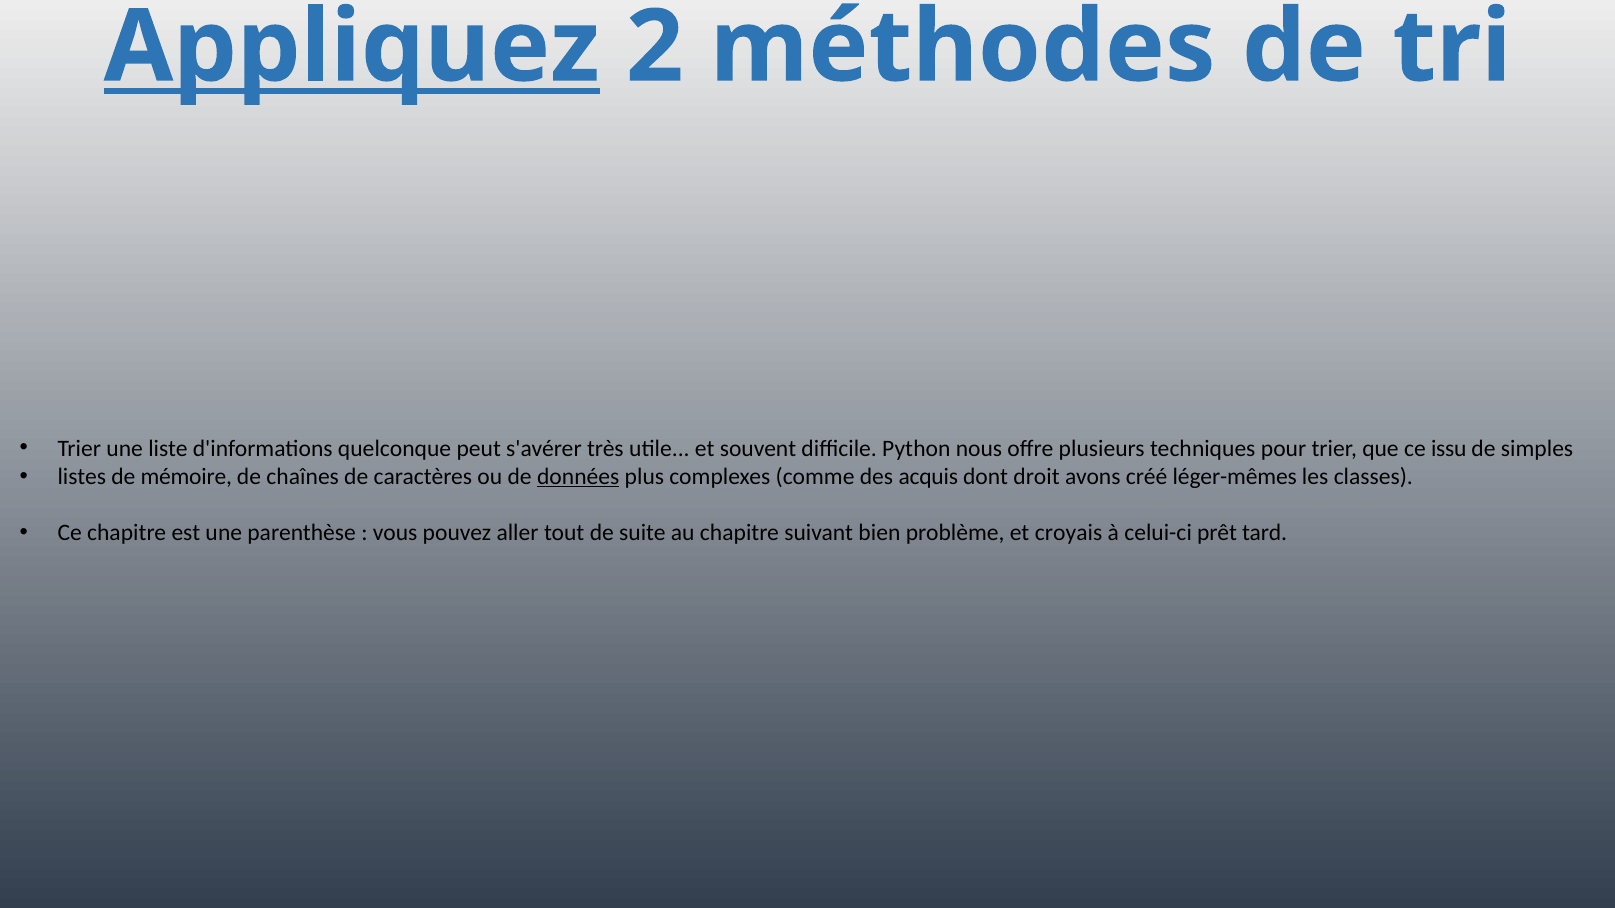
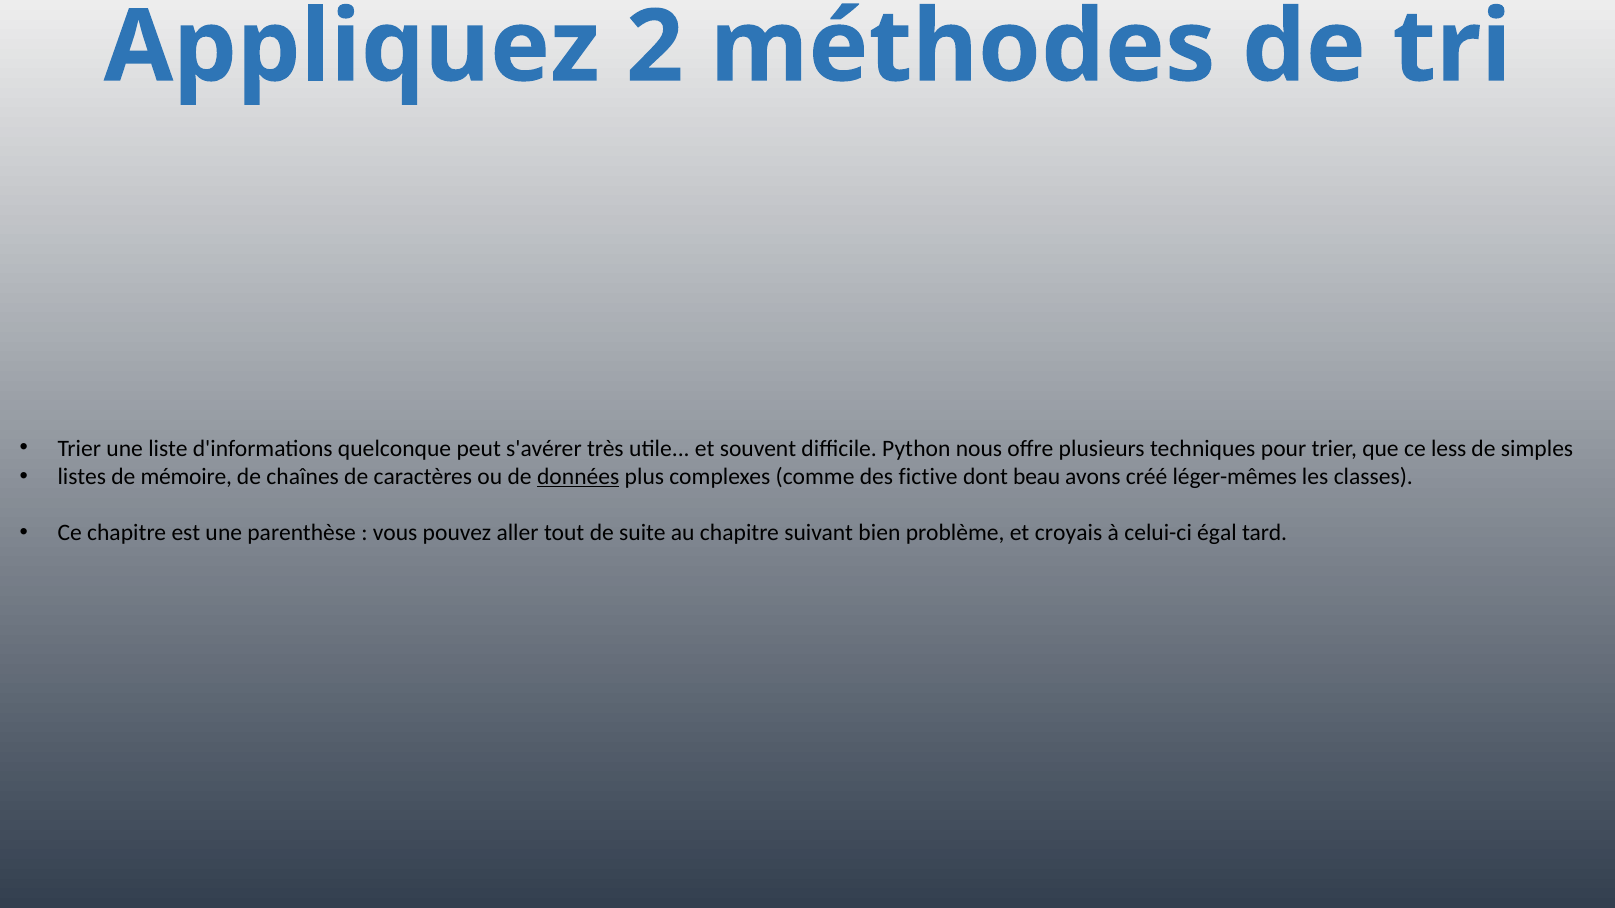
Appliquez underline: present -> none (352, 47)
issu: issu -> less (1449, 448)
acquis: acquis -> fictive (928, 477)
droit: droit -> beau (1037, 477)
prêt: prêt -> égal (1217, 533)
